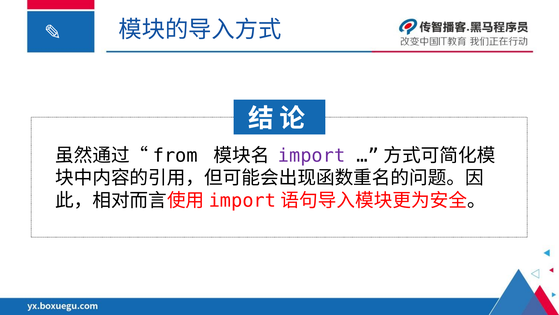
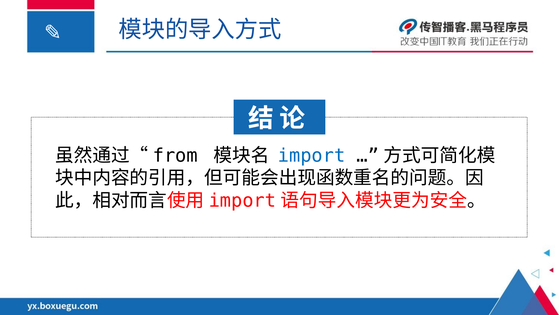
import colour: purple -> blue (312, 155)
